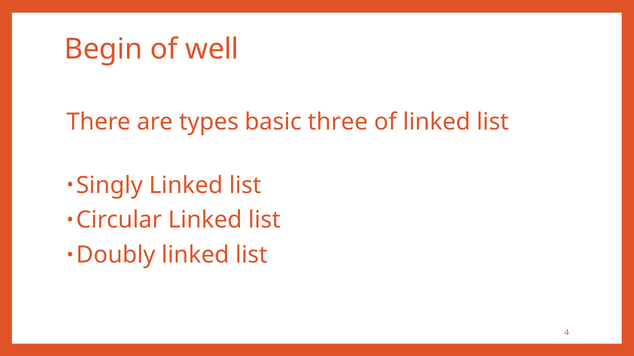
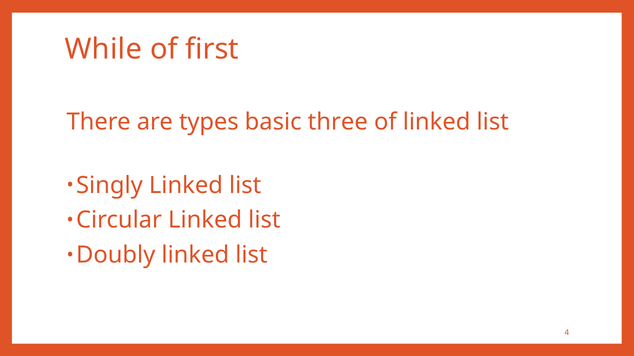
Begin: Begin -> While (103, 49)
well: well -> first (212, 49)
